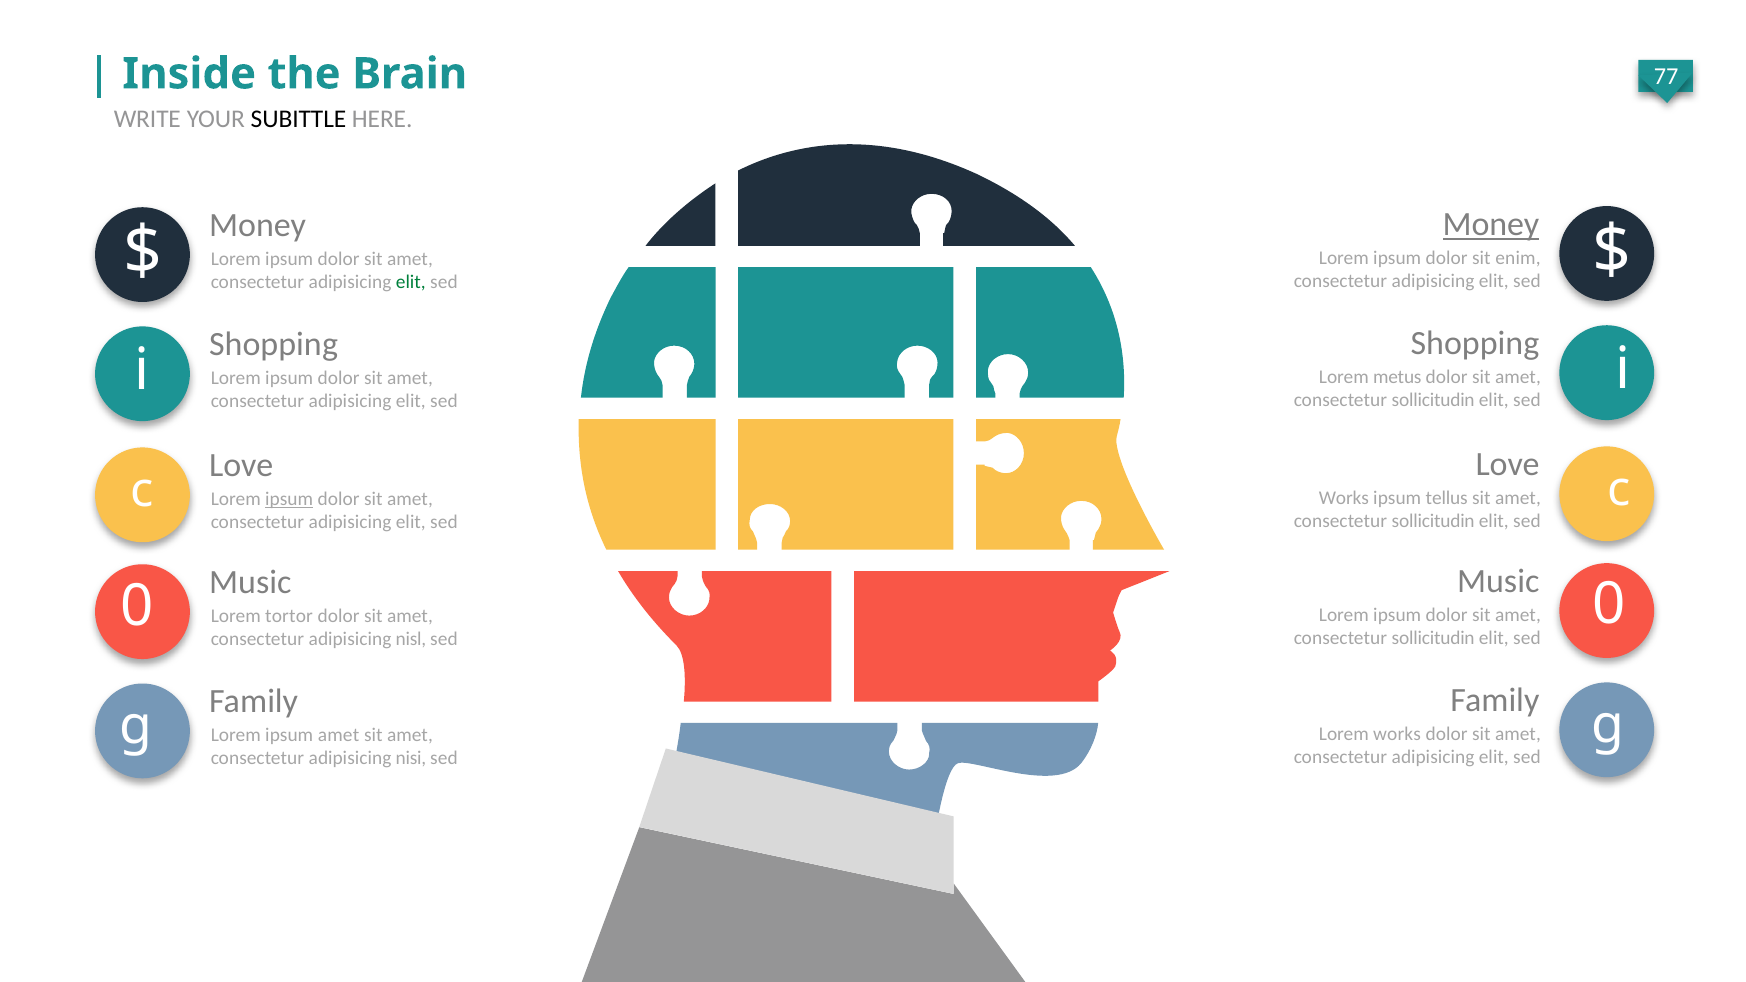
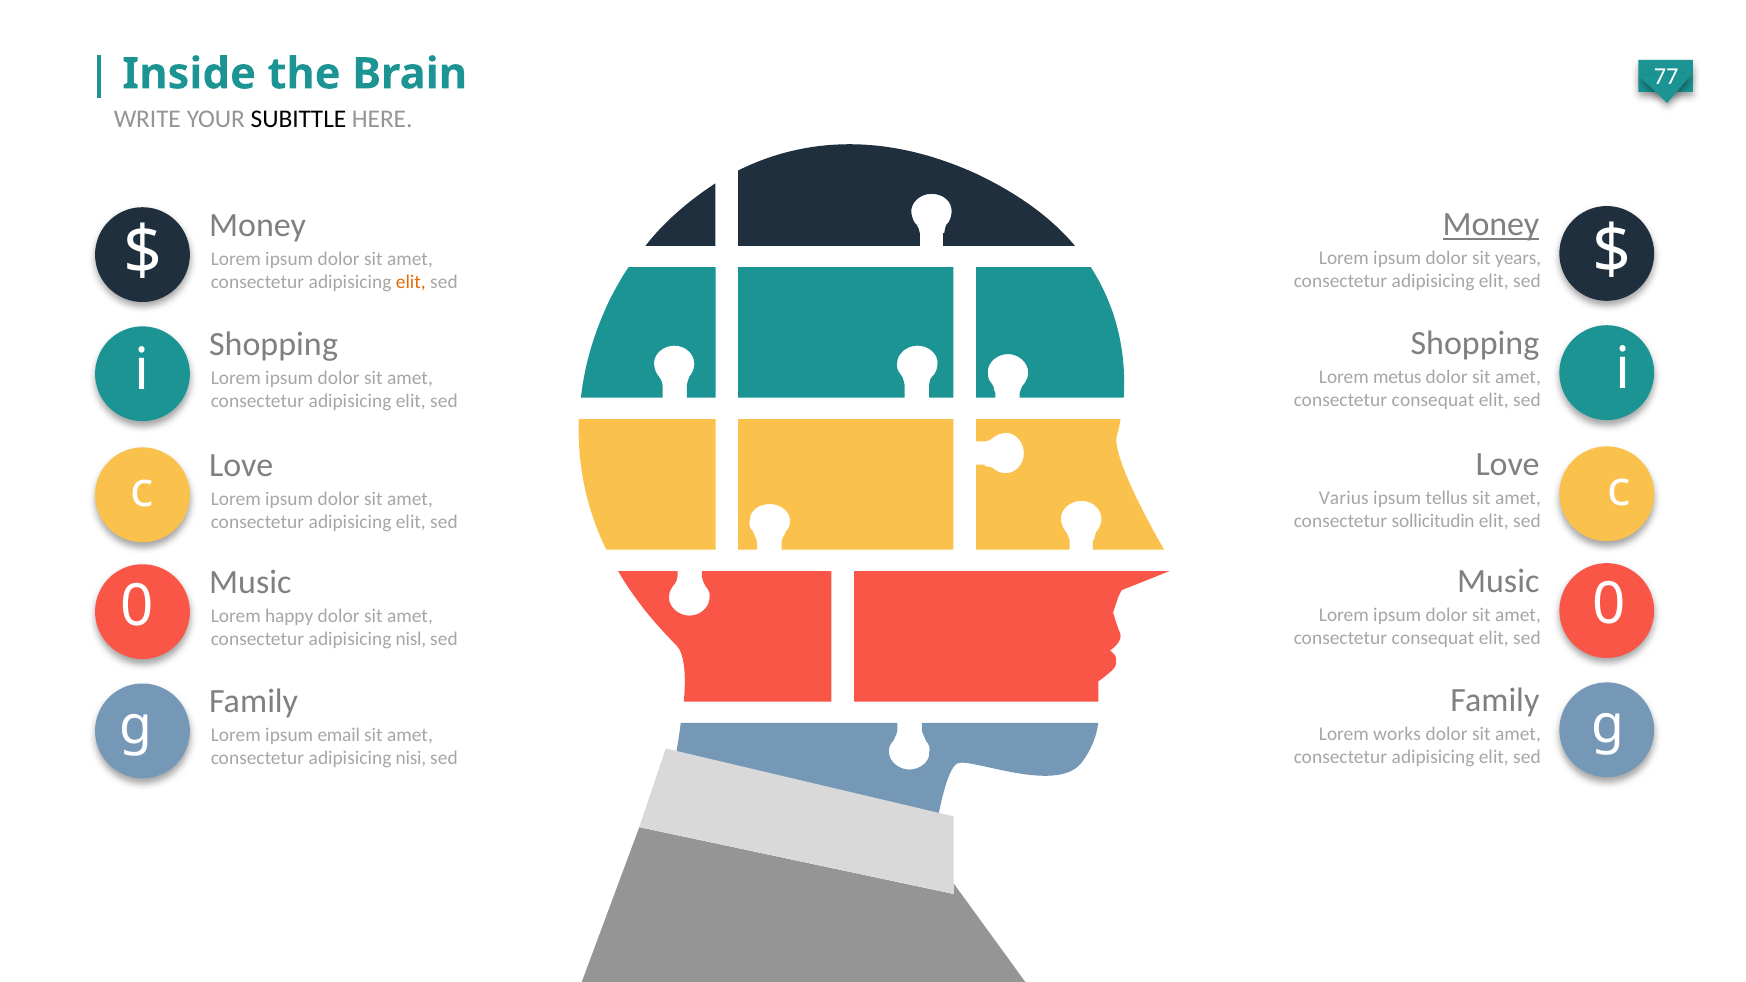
enim: enim -> years (1518, 258)
elit colour: green -> orange (411, 282)
sollicitudin: sollicitudin -> consequat (1433, 400)
Works: Works -> Varius (1344, 498)
ipsum underline: present -> none (289, 499)
tortor: tortor -> happy (289, 616)
sollicitudin: sollicitudin -> consequat (1433, 638)
ipsum amet: amet -> email (339, 735)
